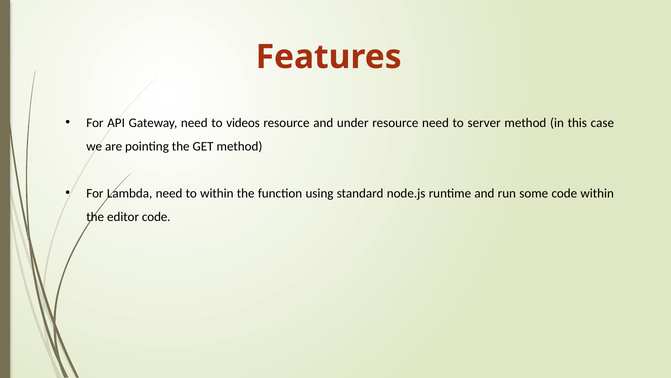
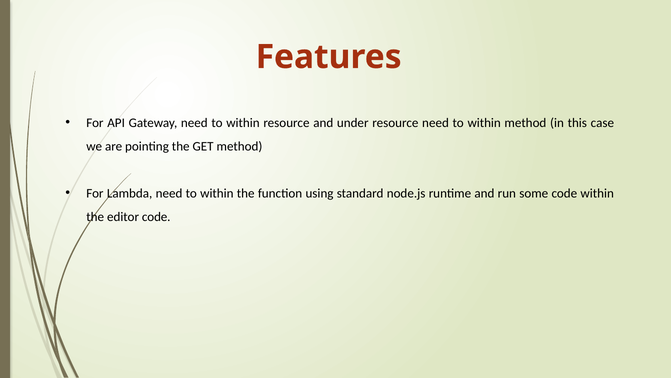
Gateway need to videos: videos -> within (243, 123)
resource need to server: server -> within (484, 123)
